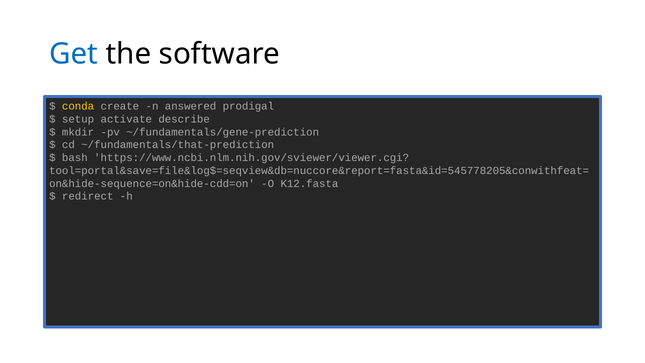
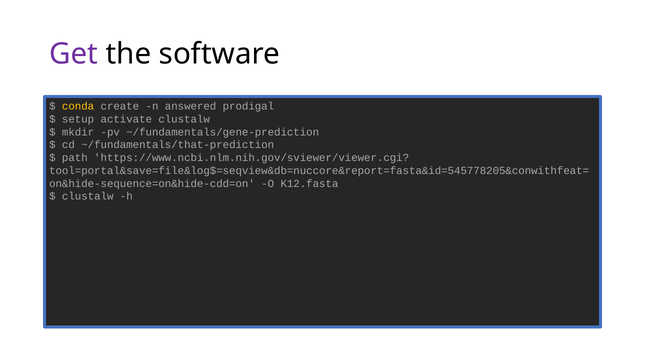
Get colour: blue -> purple (74, 54)
activate describe: describe -> clustalw (184, 119)
bash: bash -> path (75, 158)
redirect: redirect -> clustalw (88, 196)
